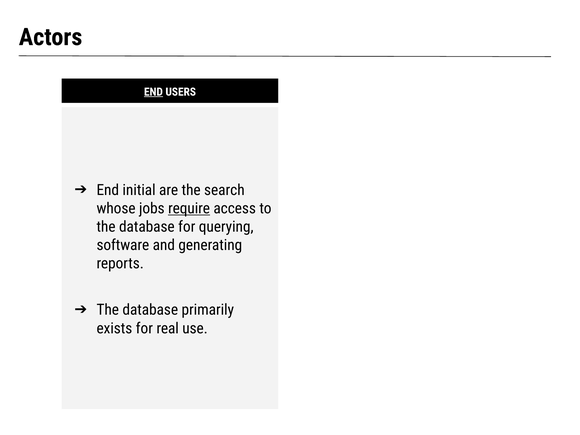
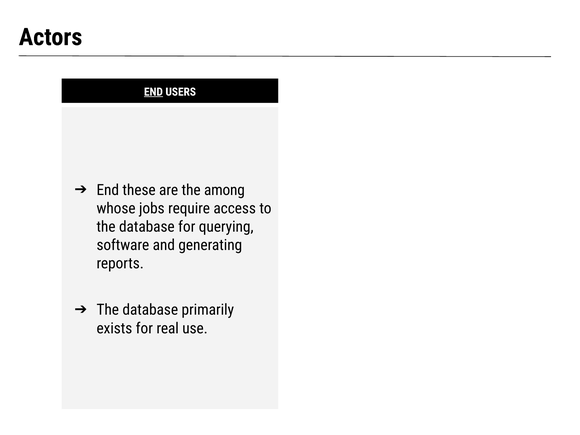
initial: initial -> these (139, 190)
search: search -> among (224, 190)
require underline: present -> none (189, 208)
